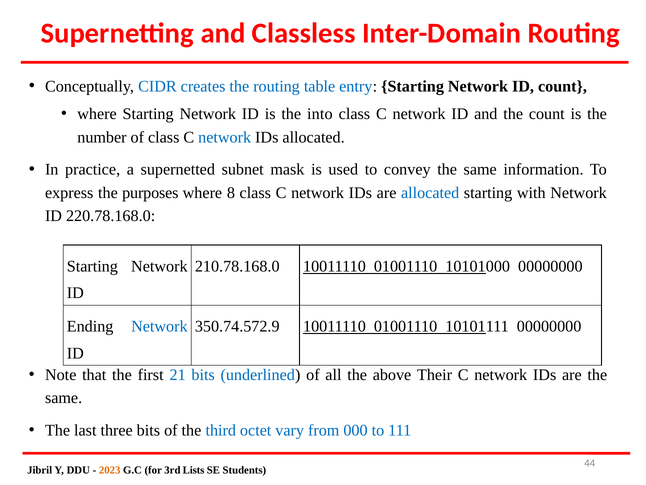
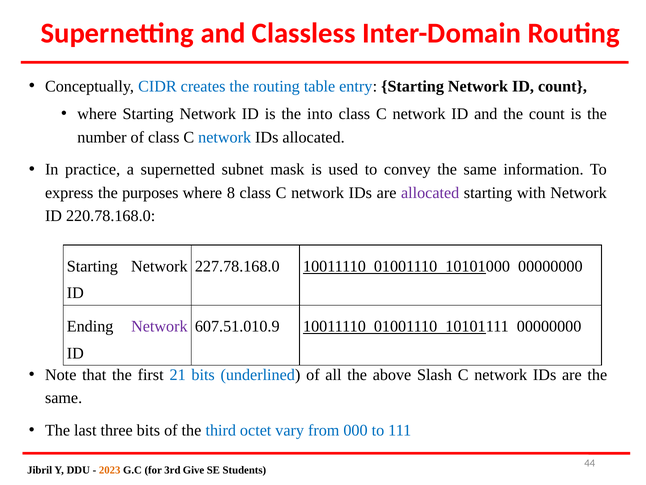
allocated colour: blue -> purple (430, 193)
210.78.168.0: 210.78.168.0 -> 227.78.168.0 (237, 266)
Network colour: blue -> purple (159, 326)
350.74.572.9: 350.74.572.9 -> 607.51.010.9 (237, 326)
Their: Their -> Slash (435, 374)
Lists: Lists -> Give (194, 470)
